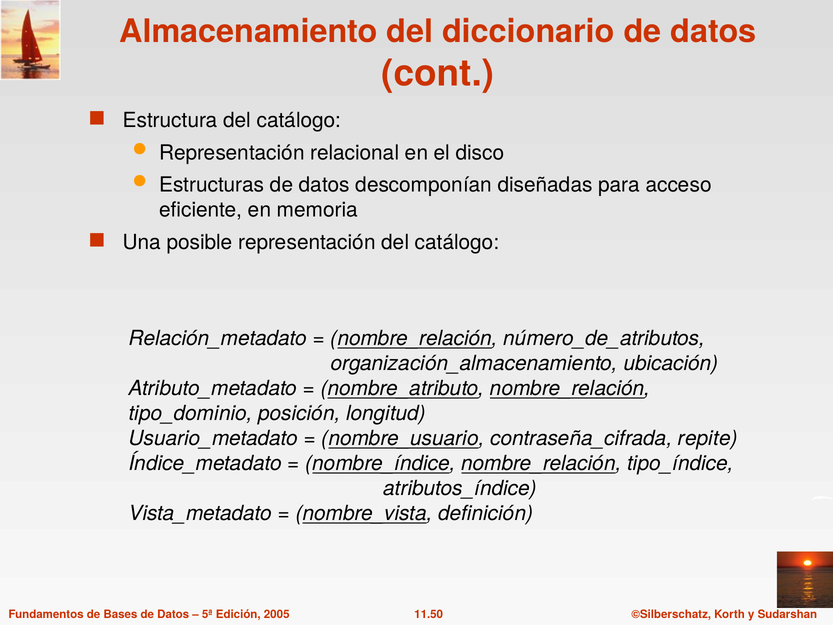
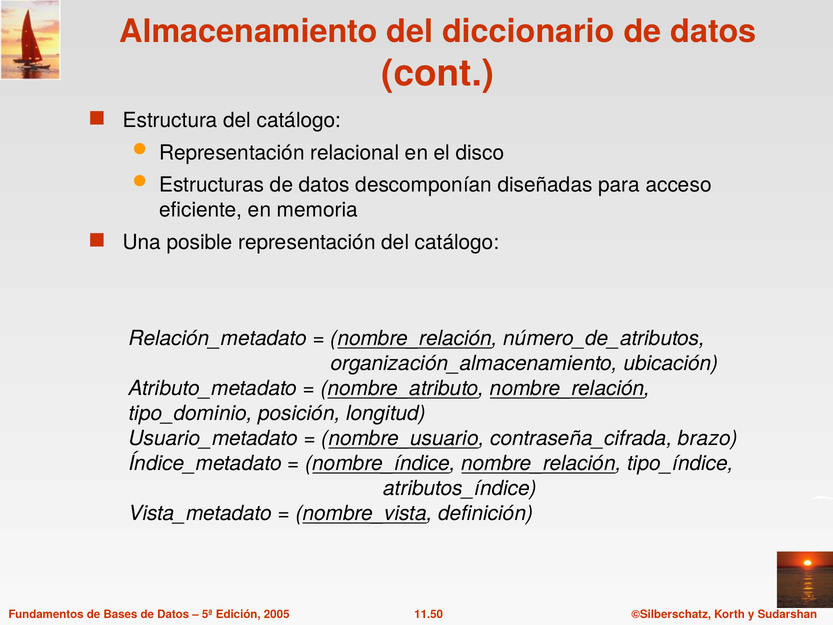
repite: repite -> brazo (708, 438)
